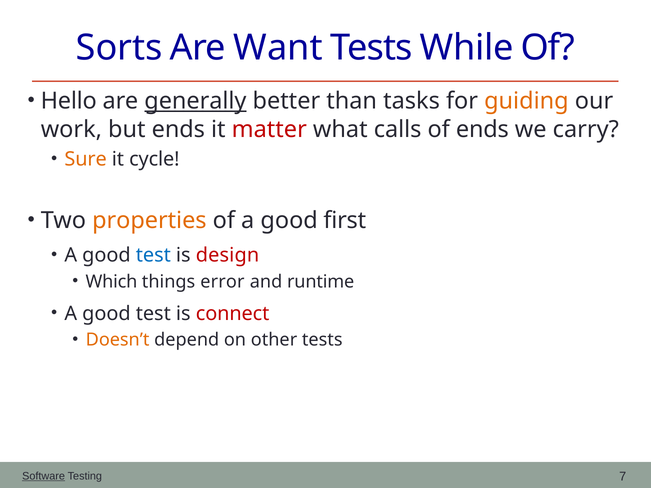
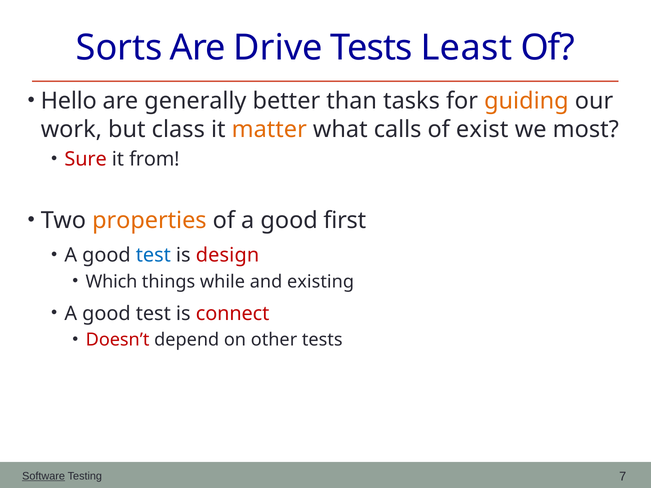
Want: Want -> Drive (278, 48)
While: While -> Least (466, 48)
generally underline: present -> none (195, 101)
but ends: ends -> class (178, 129)
matter colour: red -> orange (269, 129)
of ends: ends -> exist (482, 129)
carry: carry -> most (586, 129)
Sure colour: orange -> red (86, 159)
cycle: cycle -> from (154, 159)
error: error -> while (222, 282)
runtime: runtime -> existing (321, 282)
Doesn’t colour: orange -> red (118, 340)
